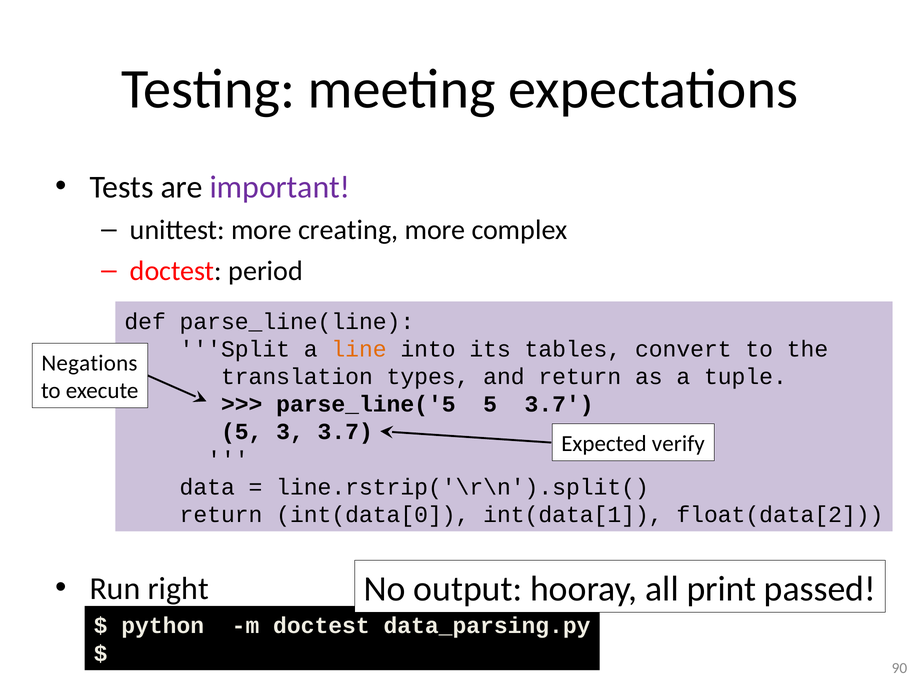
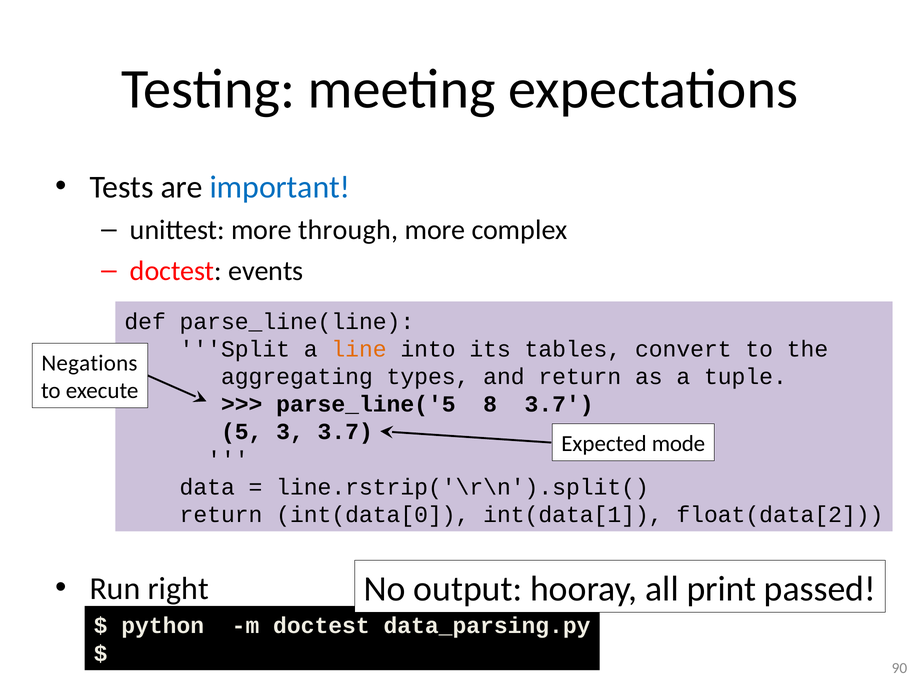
important colour: purple -> blue (280, 187)
creating: creating -> through (348, 230)
period: period -> events (266, 271)
translation: translation -> aggregating (297, 377)
parse_line('5 5: 5 -> 8 (490, 404)
verify: verify -> mode (678, 444)
